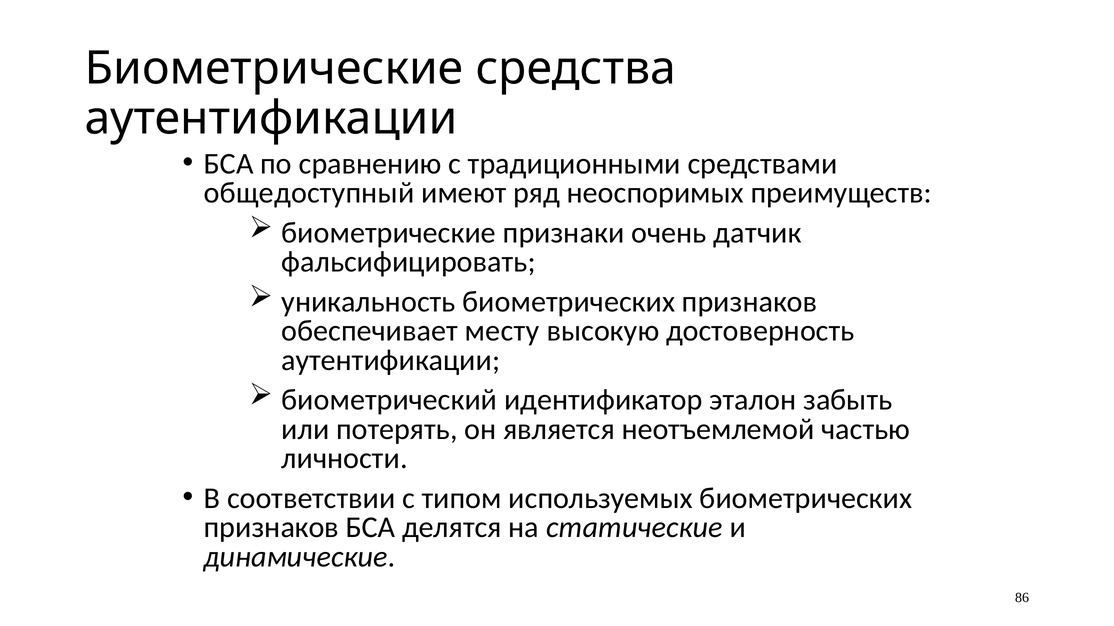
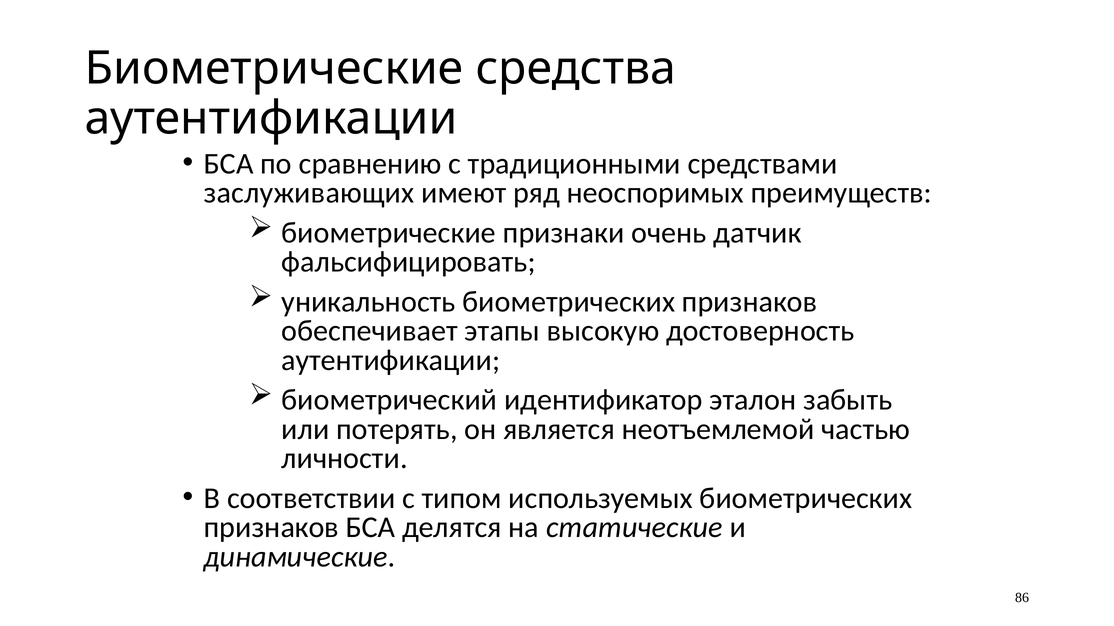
общедоступный: общедоступный -> заслуживающих (309, 193)
месту: месту -> этапы (502, 331)
